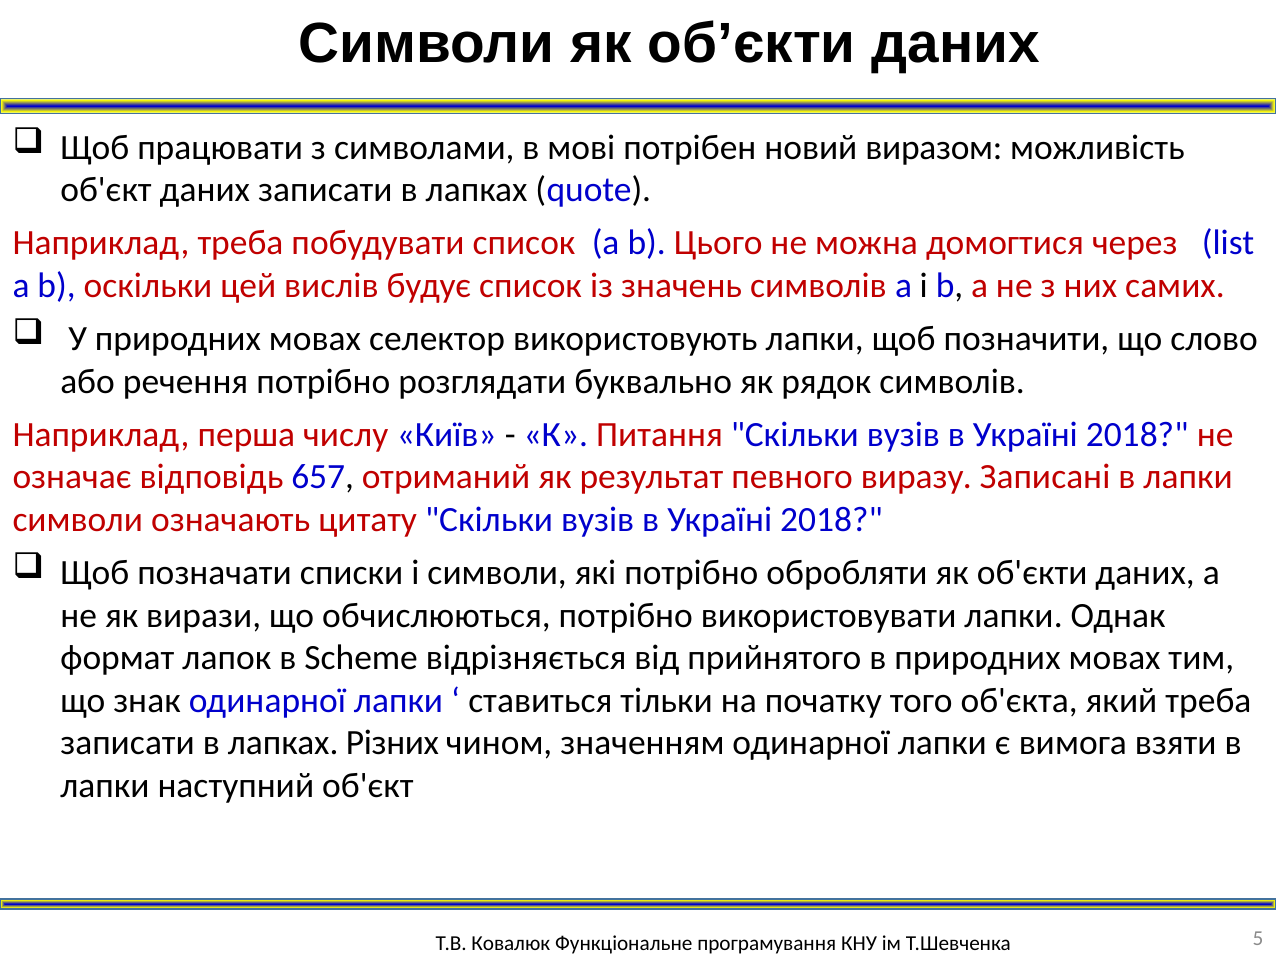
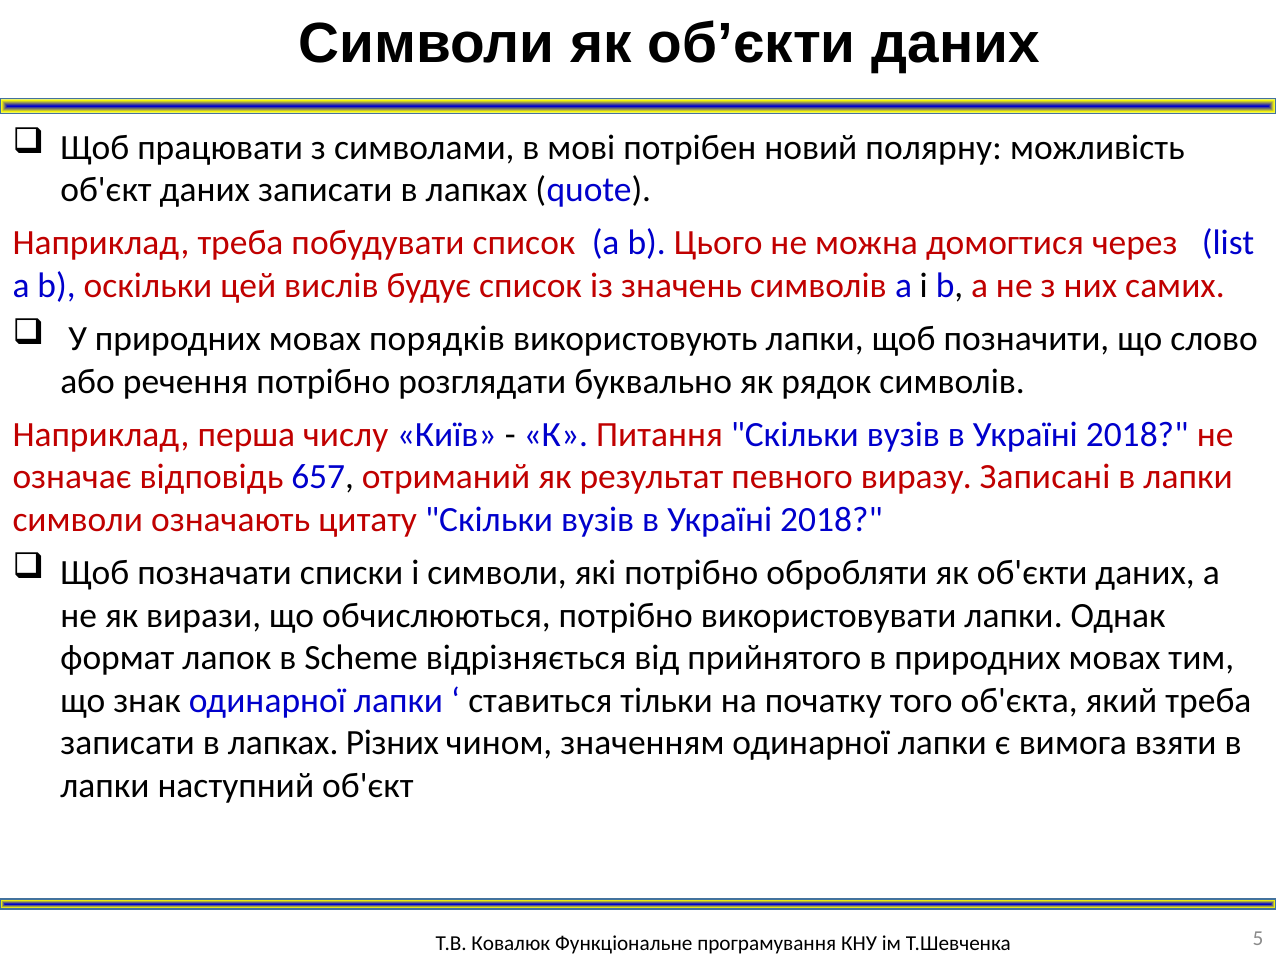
виразом: виразом -> полярну (934, 147)
селектор: селектор -> порядків (437, 339)
